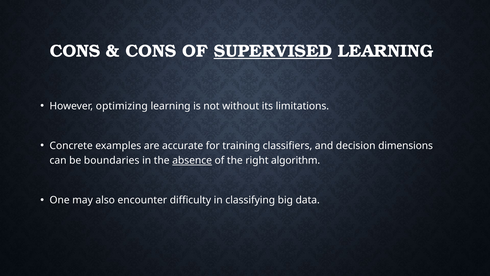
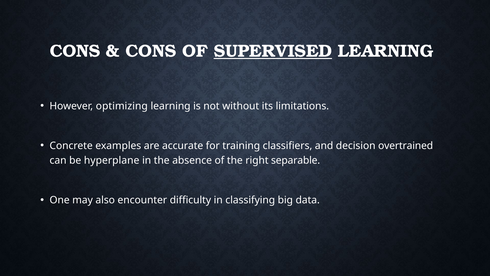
dimensions: dimensions -> overtrained (406, 146)
boundaries: boundaries -> hyperplane (112, 160)
absence underline: present -> none (192, 160)
algorithm: algorithm -> separable (296, 160)
